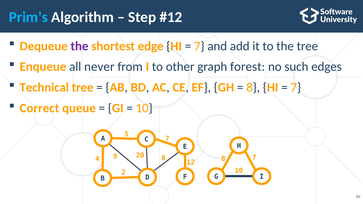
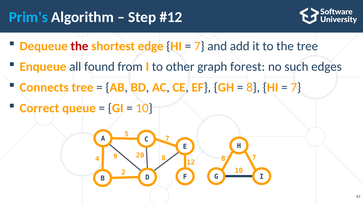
the colour: purple -> red (80, 46)
never: never -> found (99, 67)
Technical: Technical -> Connects (44, 88)
